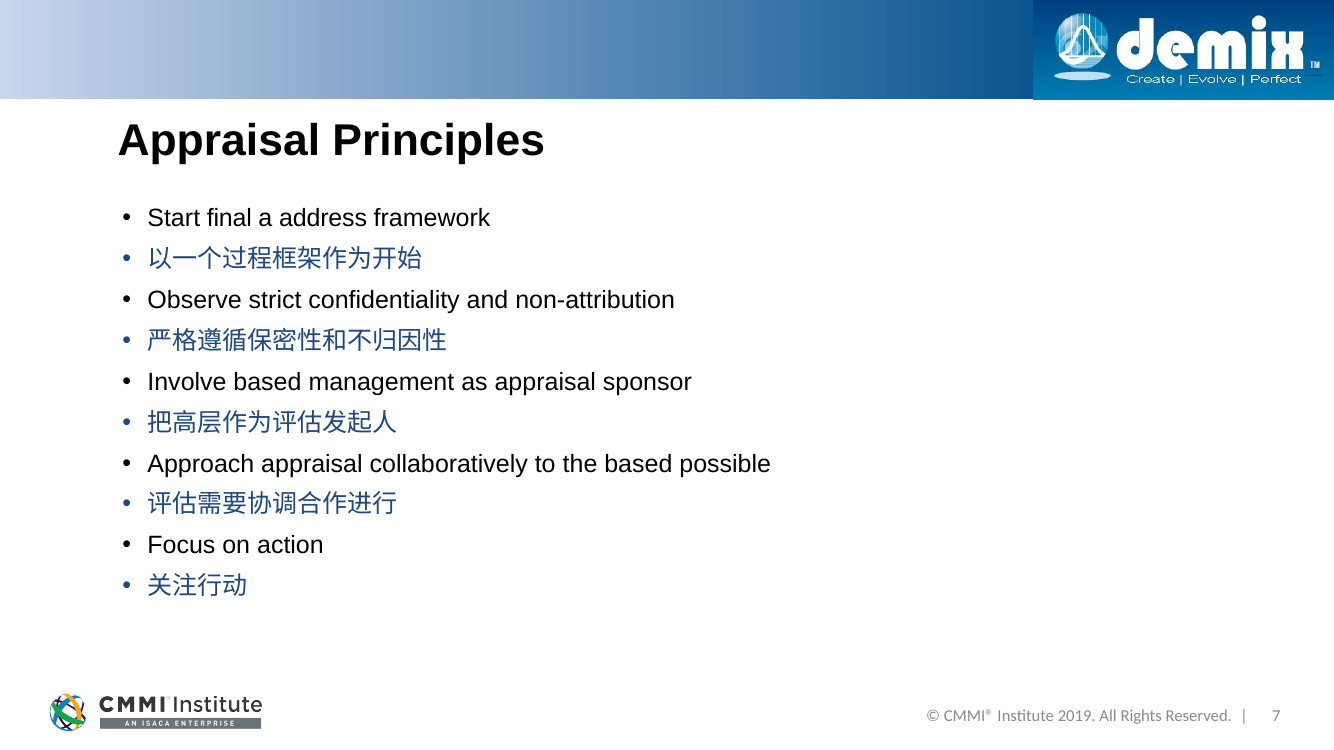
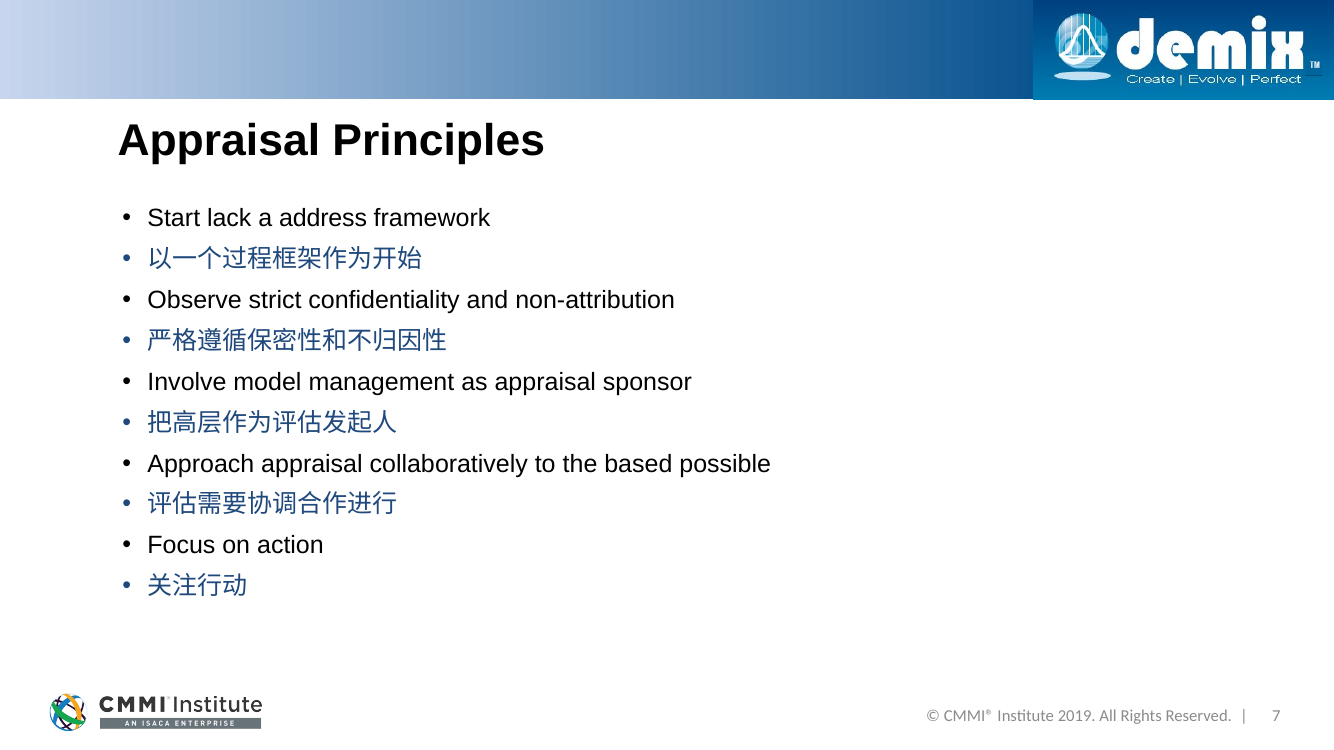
final: final -> lack (229, 218)
Involve based: based -> model (267, 382)
